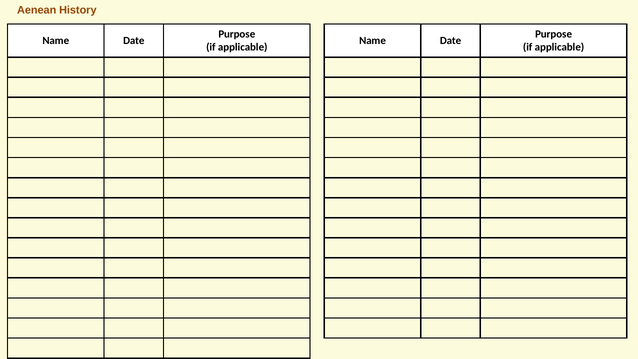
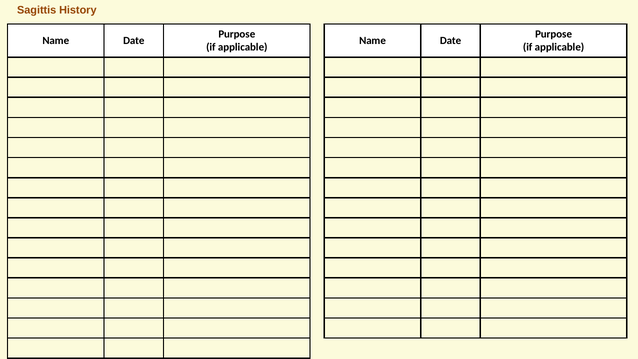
Aenean: Aenean -> Sagittis (37, 10)
